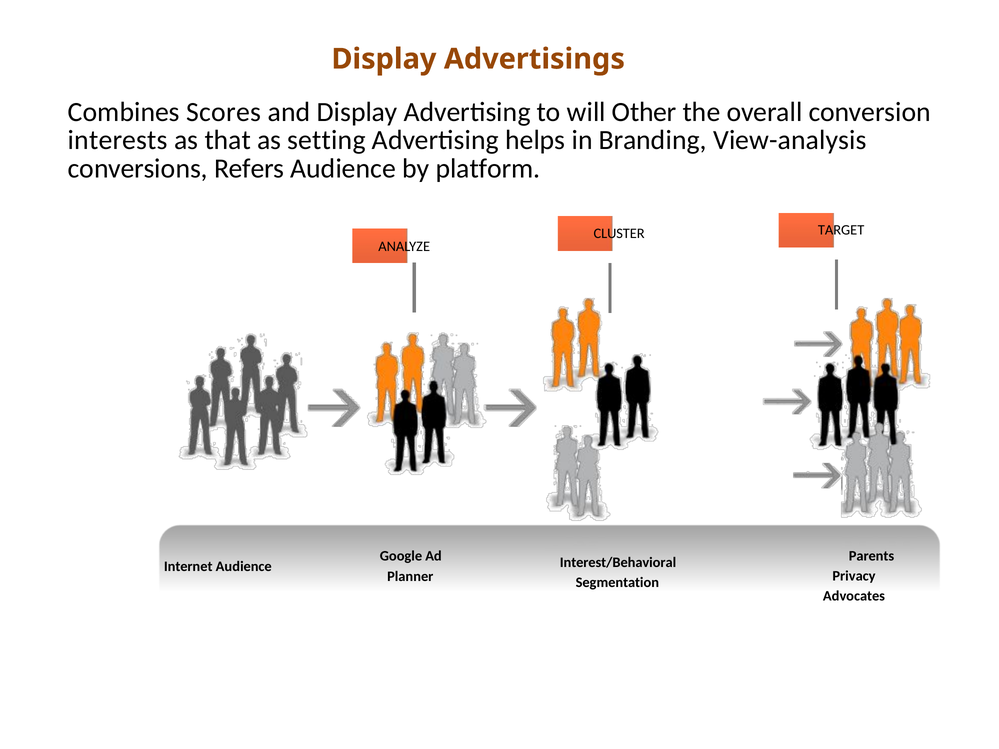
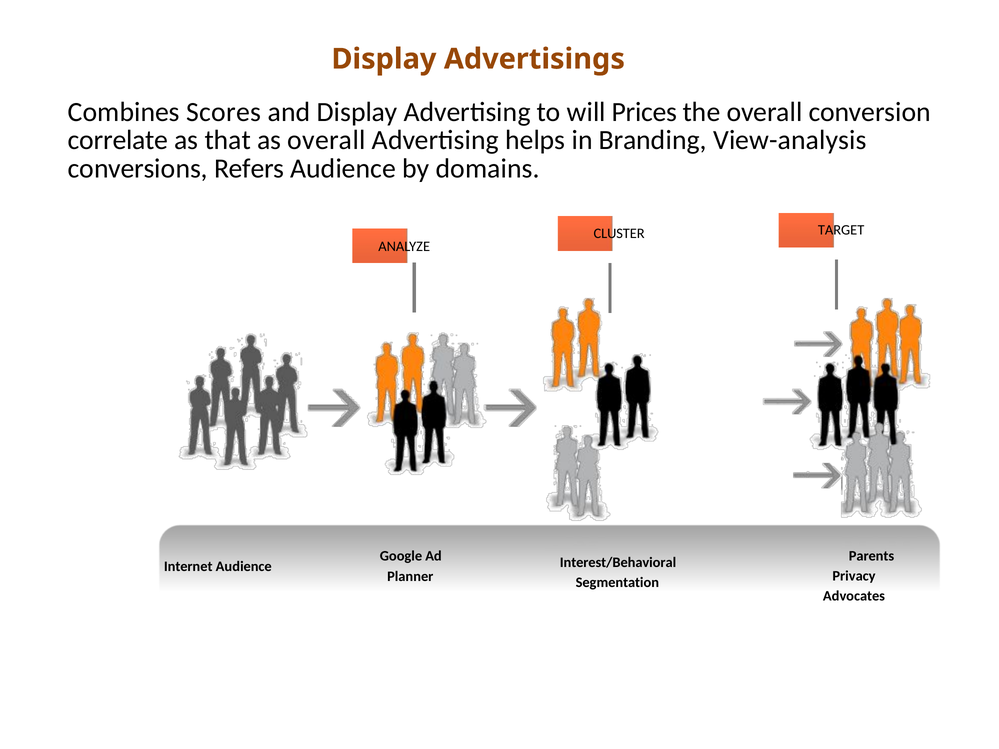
Other: Other -> Prices (644, 112)
interests: interests -> correlate (118, 140)
as setting: setting -> overall (326, 140)
platform: platform -> domains (488, 168)
